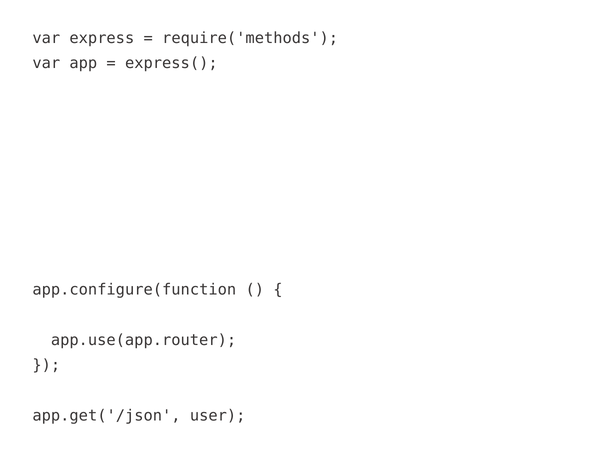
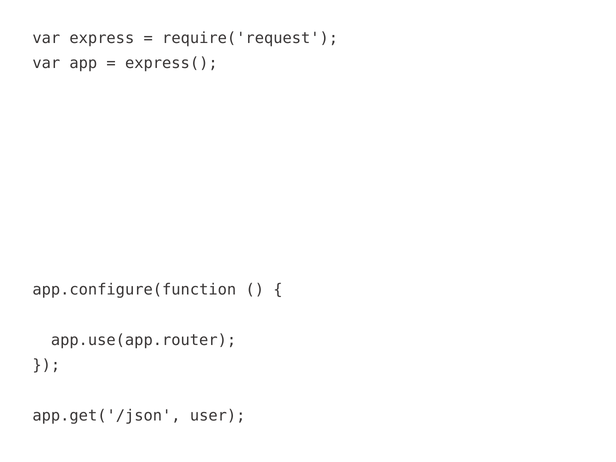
require('methods: require('methods -> require('request (250, 38)
